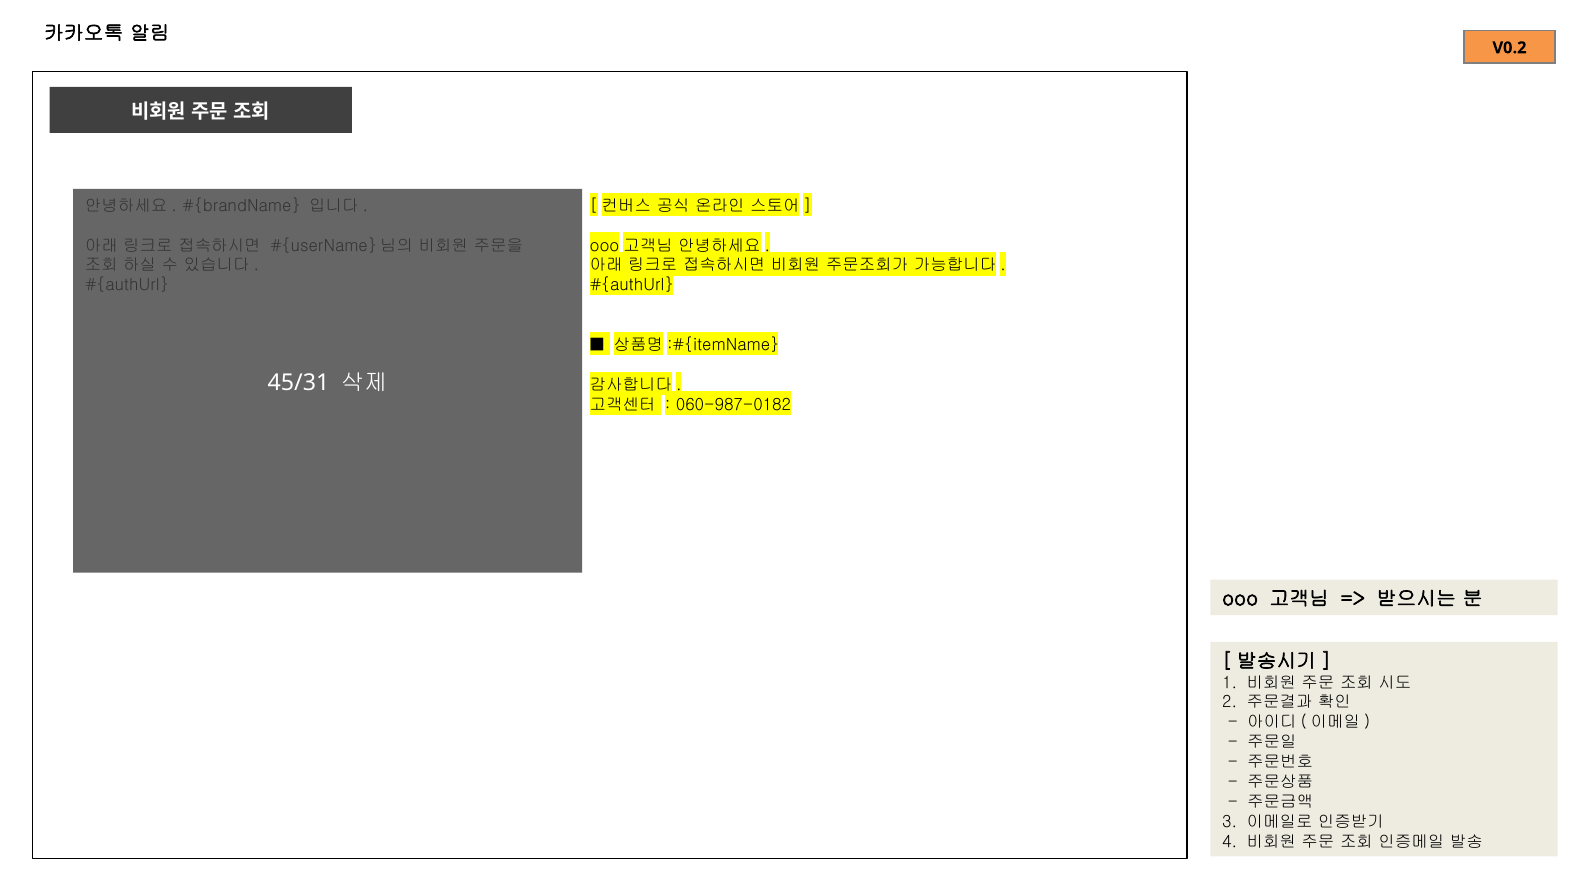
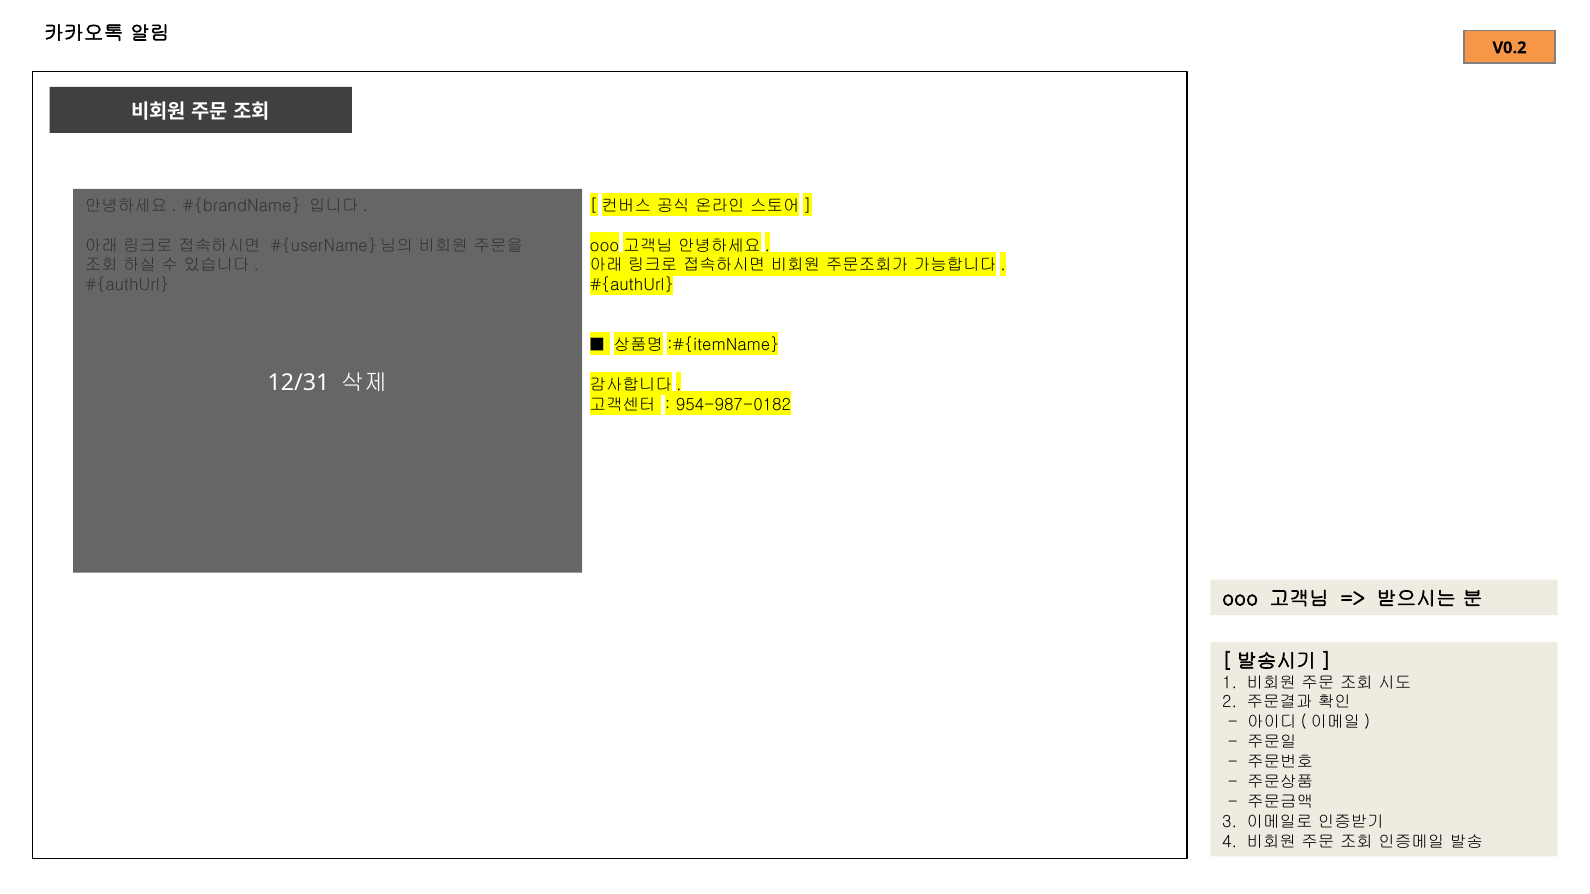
45/31: 45/31 -> 12/31 (298, 383)
060-987-0182: 060-987-0182 -> 954-987-0182 (734, 405)
